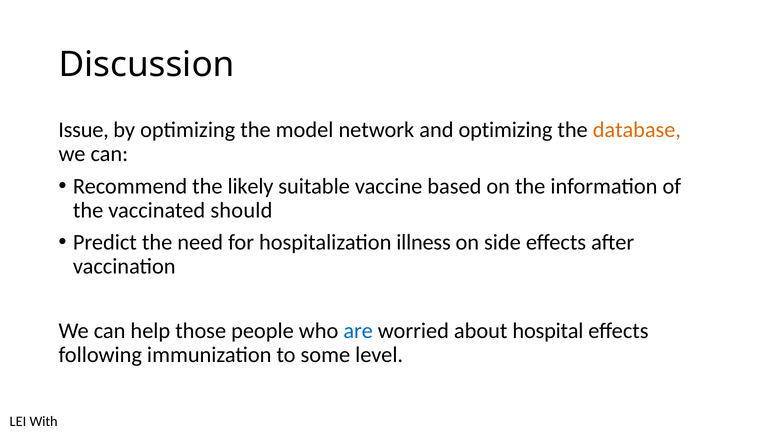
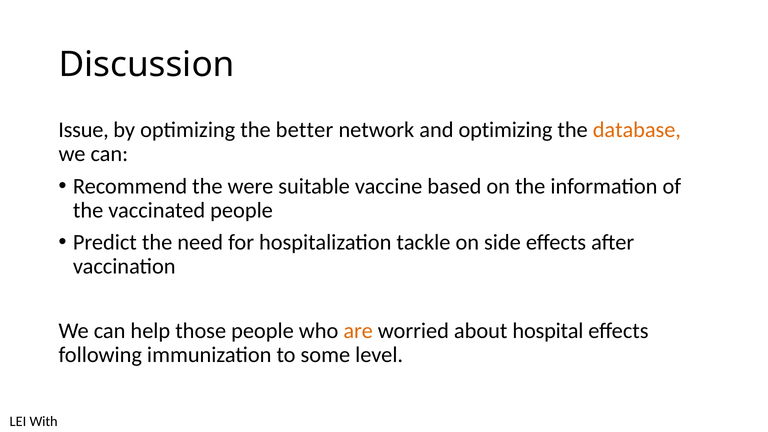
model: model -> better (305, 130)
likely: likely -> were (250, 186)
vaccinated should: should -> people (242, 210)
illness: illness -> tackle (423, 242)
are colour: blue -> orange (358, 331)
